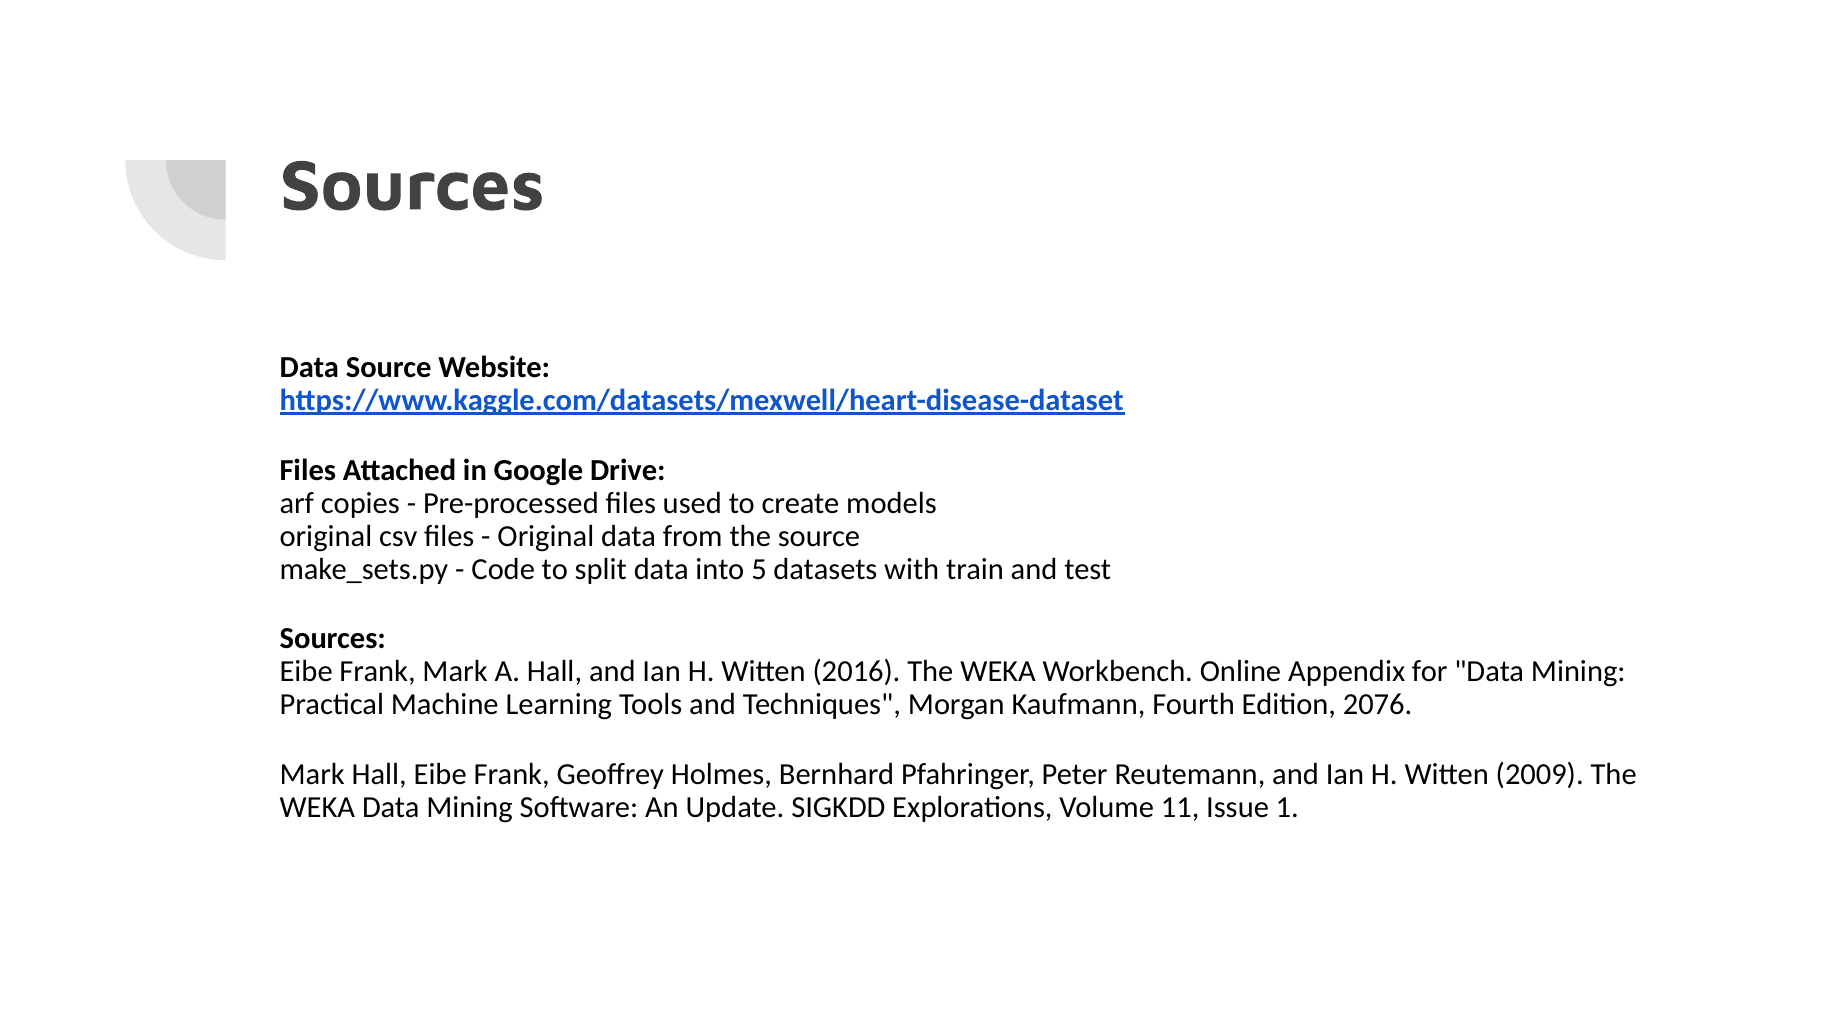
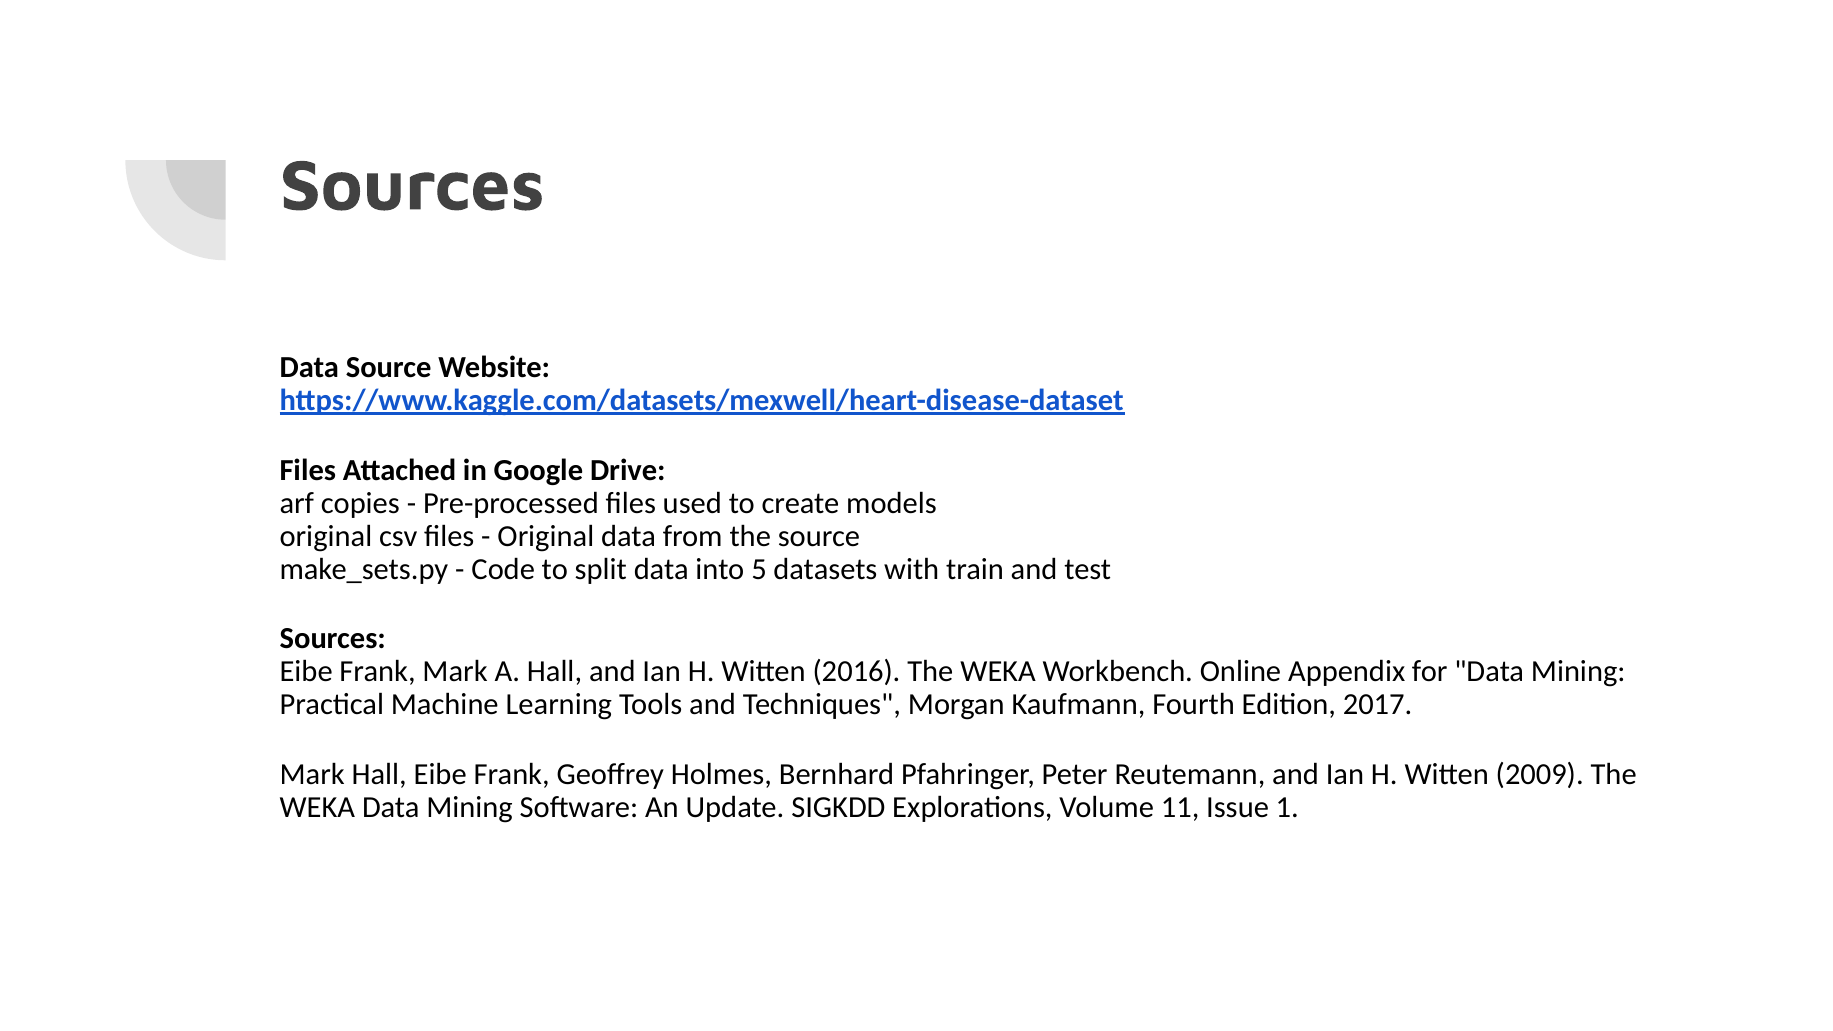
2076: 2076 -> 2017 (1378, 705)
